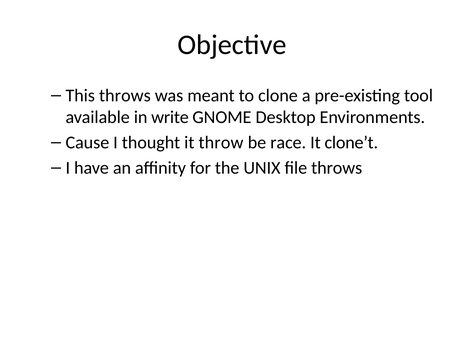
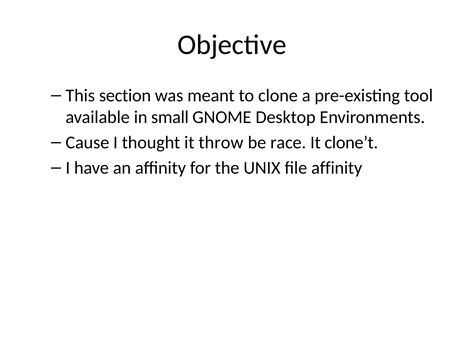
This throws: throws -> section (125, 96)
write: write -> small (170, 117)
file throws: throws -> affinity (337, 168)
